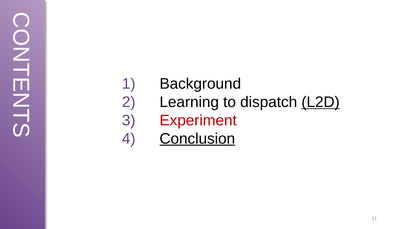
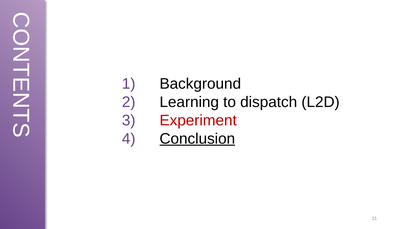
L2D underline: present -> none (321, 102)
